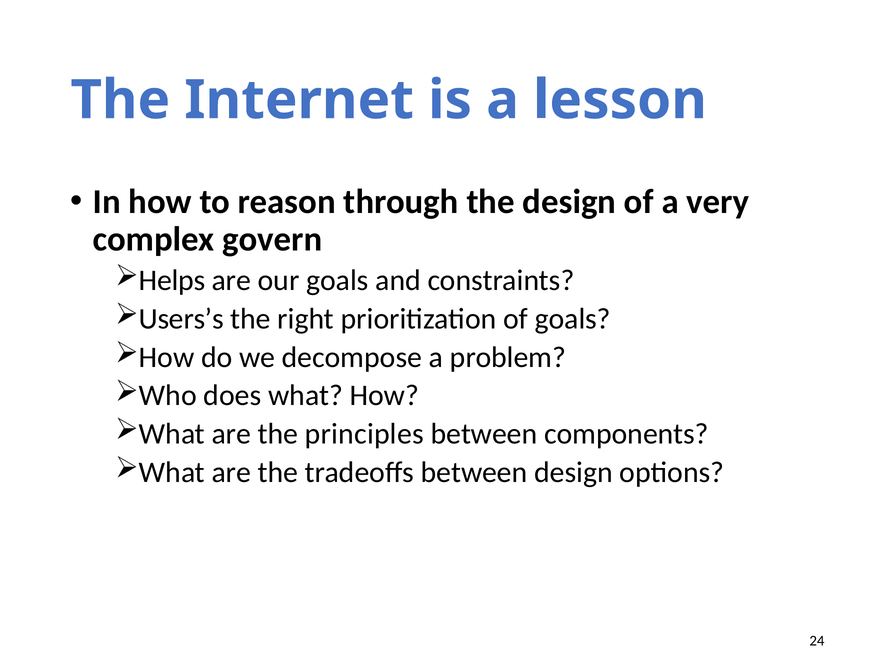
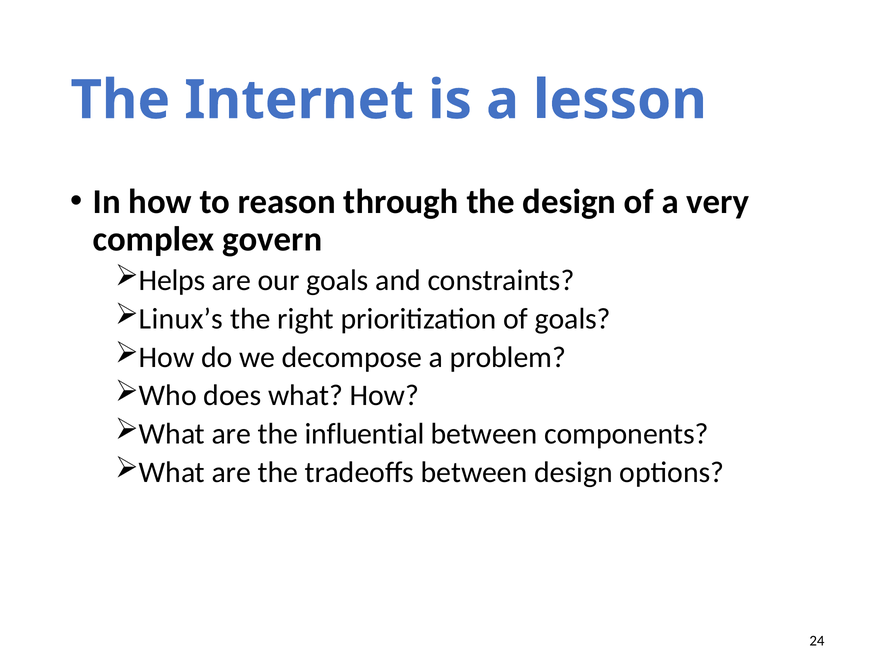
Users’s: Users’s -> Linux’s (181, 319)
principles: principles -> influential (365, 434)
